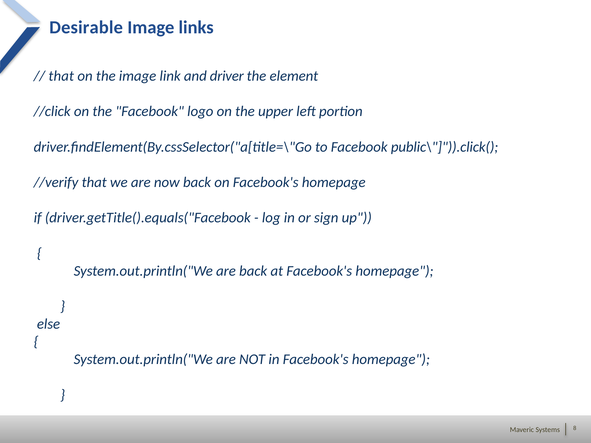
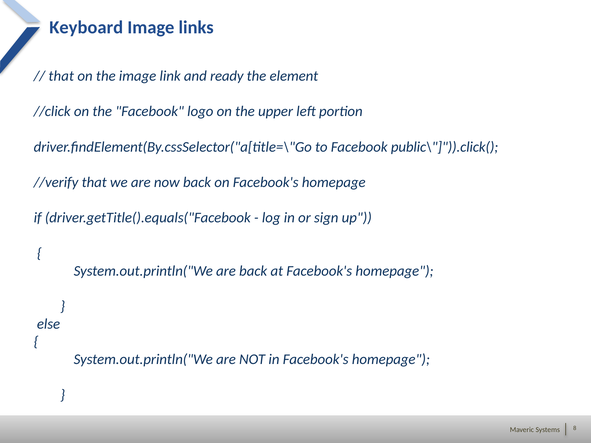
Desirable: Desirable -> Keyboard (86, 27)
driver: driver -> ready (227, 76)
